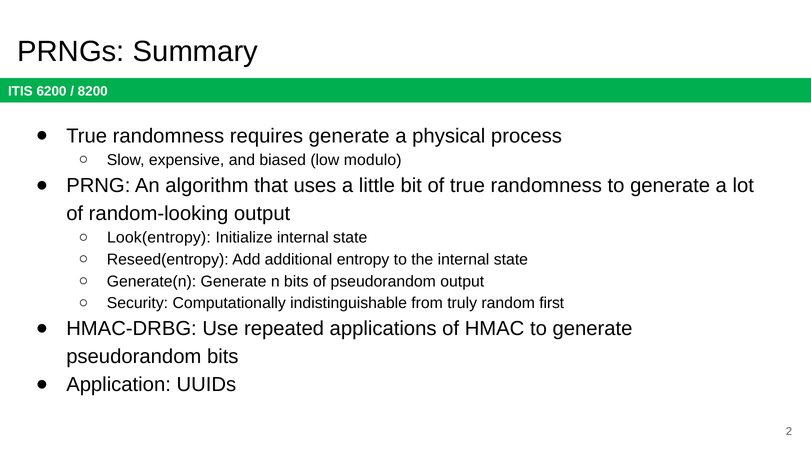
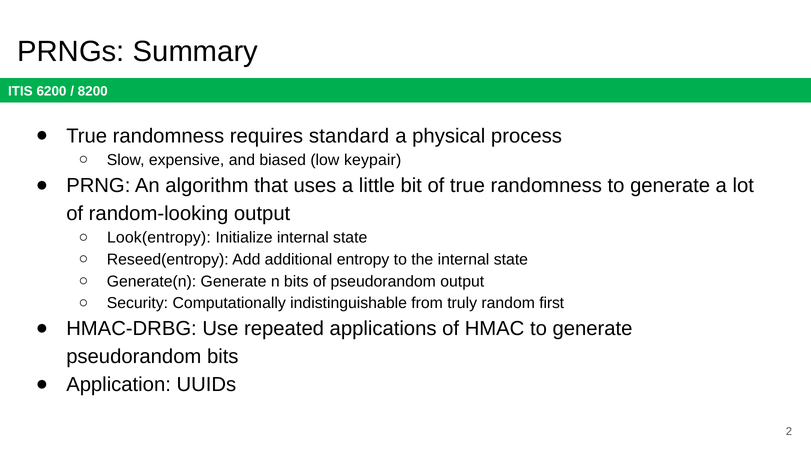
requires generate: generate -> standard (349, 136)
modulo: modulo -> keypair (373, 160)
